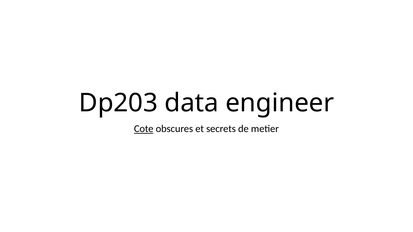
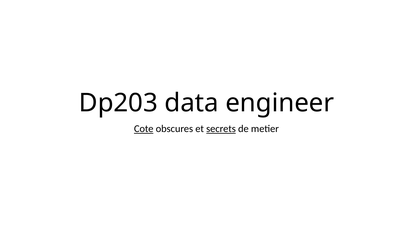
secrets underline: none -> present (221, 129)
